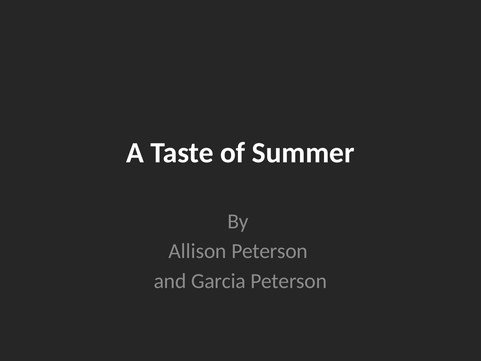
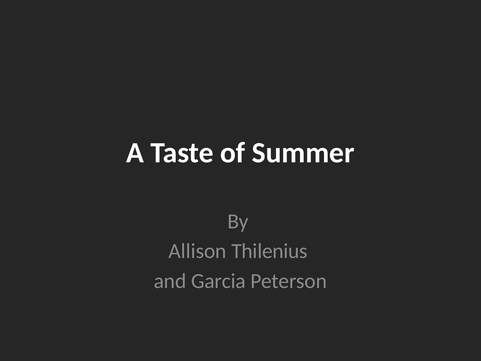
Allison Peterson: Peterson -> Thilenius (270, 251)
